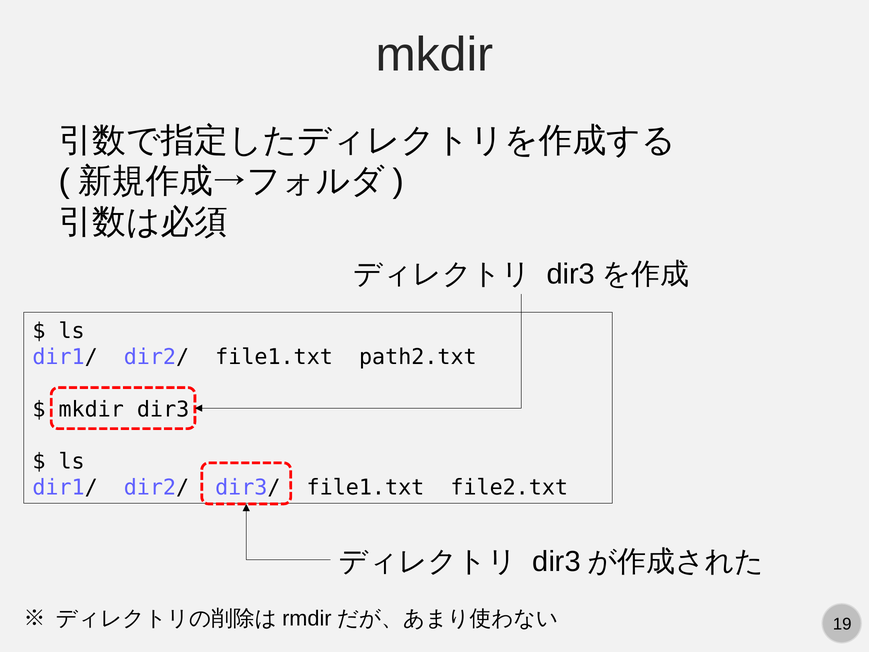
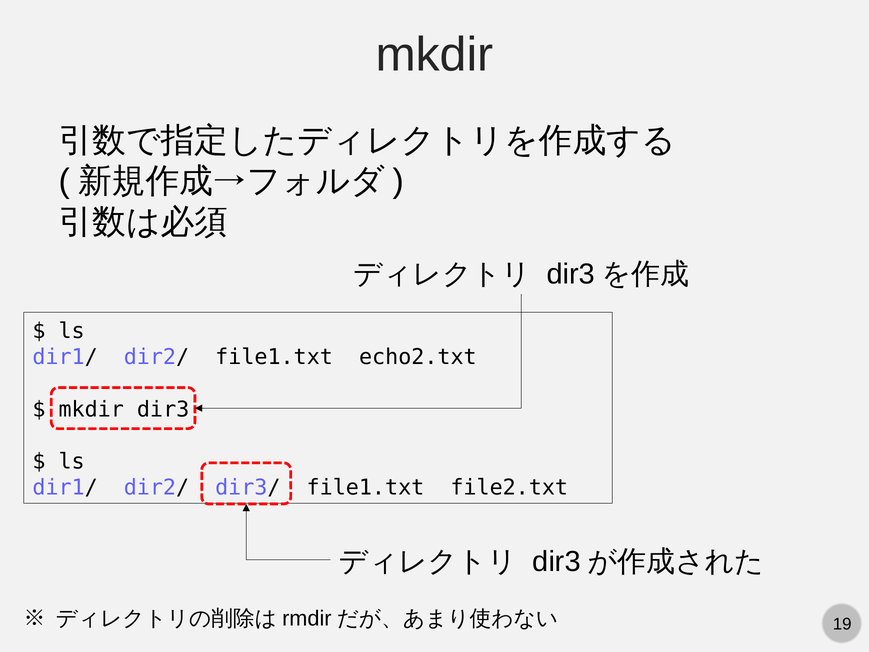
path2.txt: path2.txt -> echo2.txt (418, 357)
